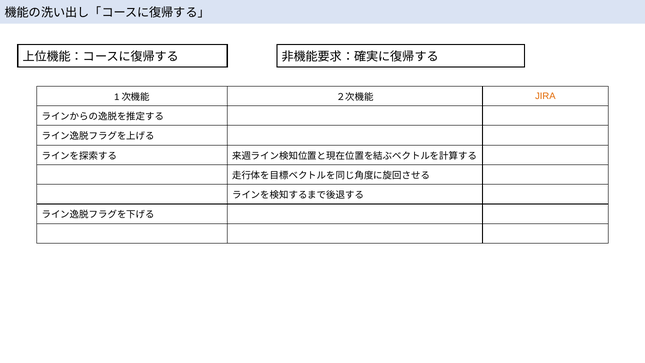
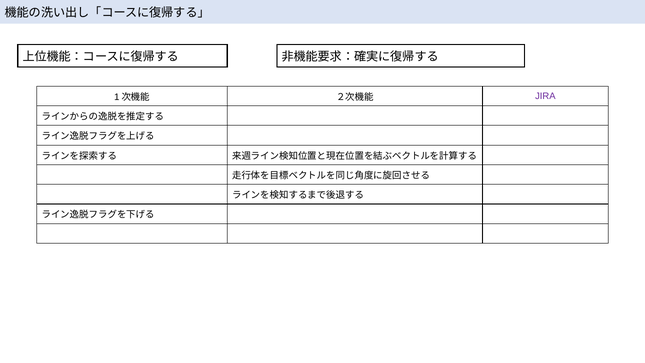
JIRA colour: orange -> purple (545, 96)
